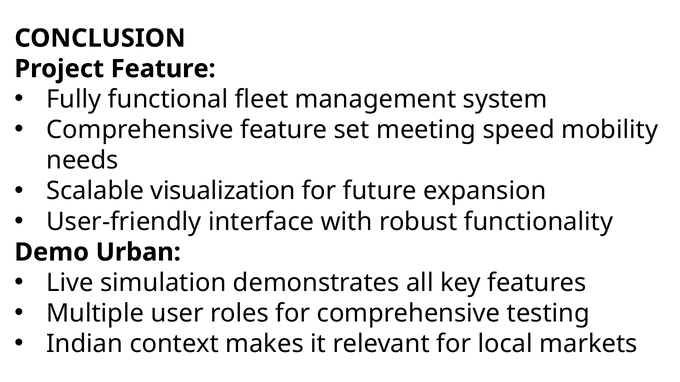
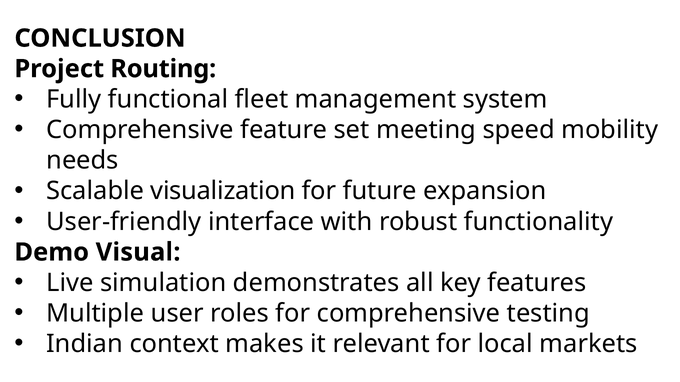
Project Feature: Feature -> Routing (163, 69)
Urban: Urban -> Visual (138, 253)
